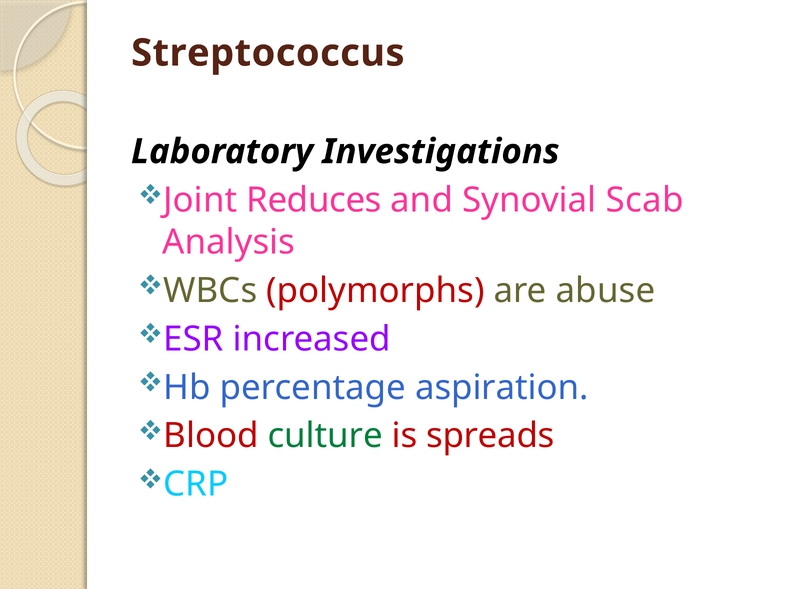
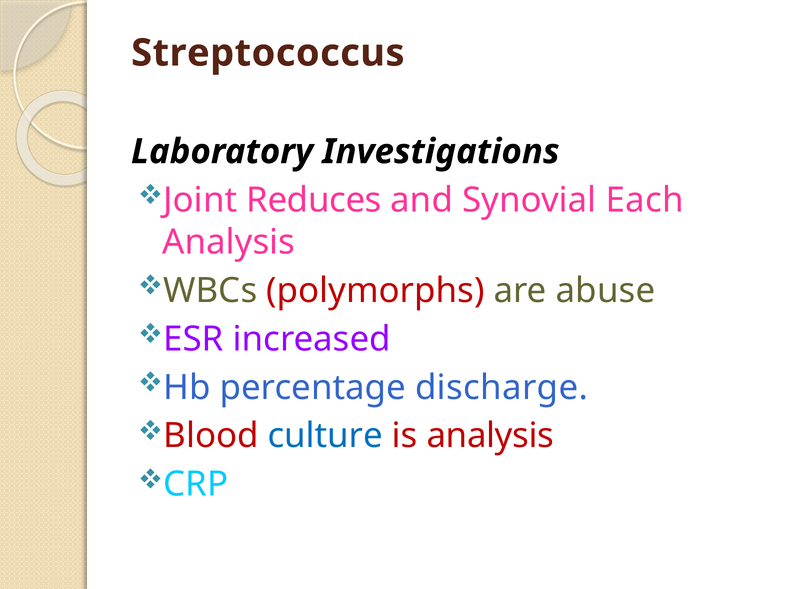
Scab: Scab -> Each (645, 200)
aspiration: aspiration -> discharge (502, 387)
culture colour: green -> blue (325, 436)
is spreads: spreads -> analysis (490, 436)
